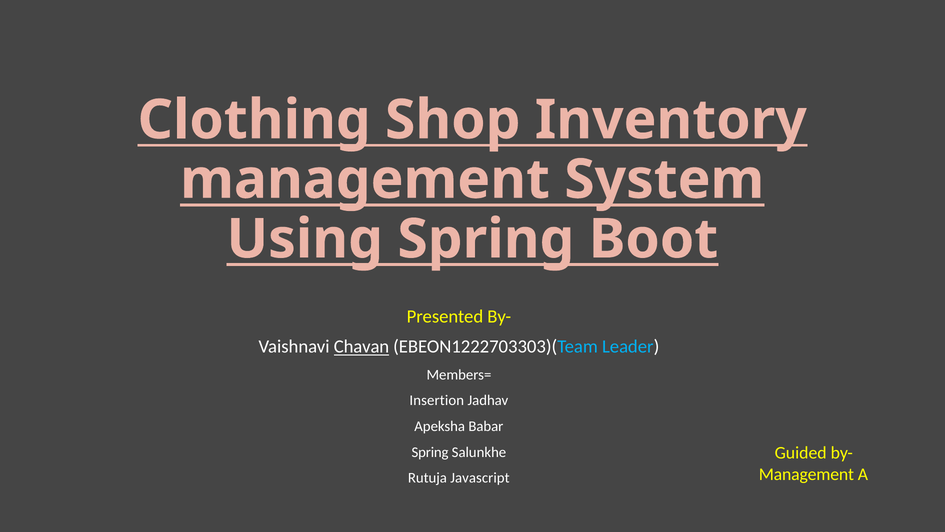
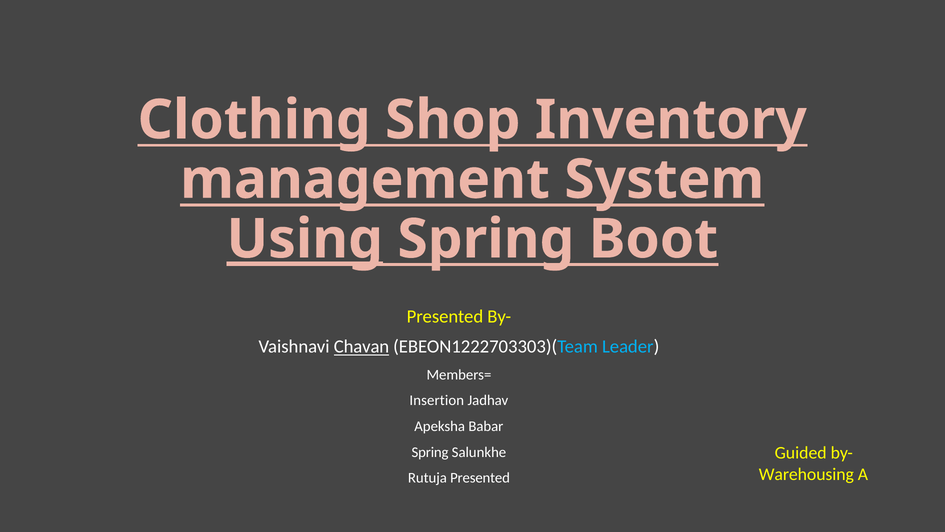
Using underline: none -> present (305, 239)
Management: Management -> Warehousing (806, 474)
Rutuja Javascript: Javascript -> Presented (480, 478)
